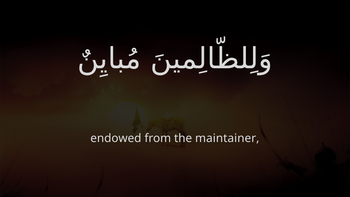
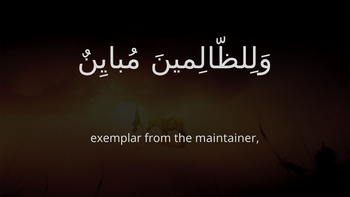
endowed: endowed -> exemplar (116, 138)
